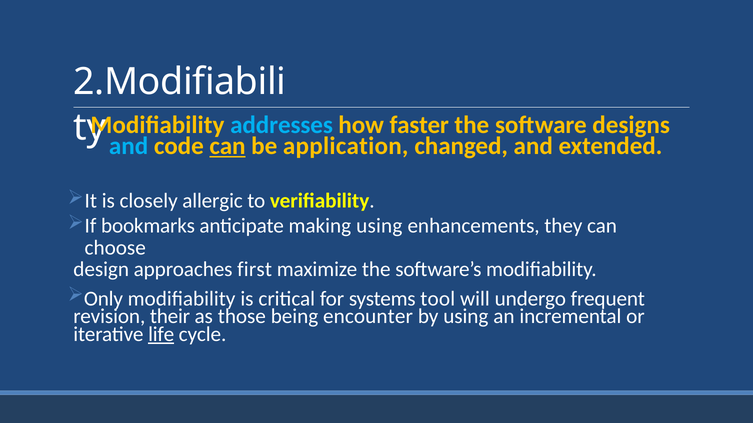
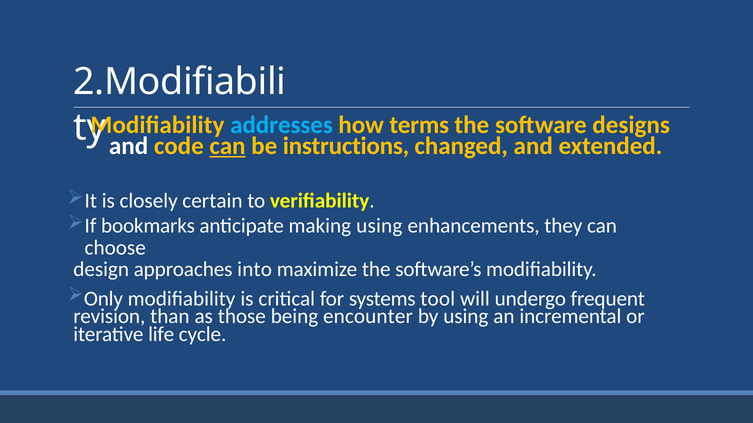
faster: faster -> terms (419, 125)
and colour: light blue -> white (129, 146)
application: application -> instructions (346, 146)
allergic: allergic -> certain (212, 201)
first: first -> into (255, 269)
their: their -> than (170, 317)
life underline: present -> none (161, 335)
